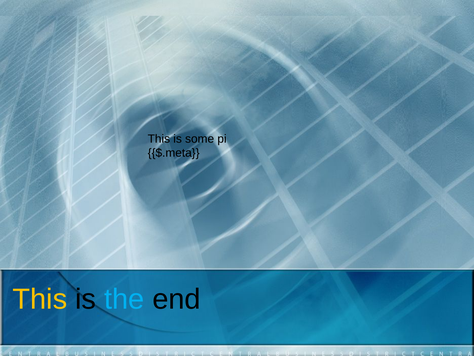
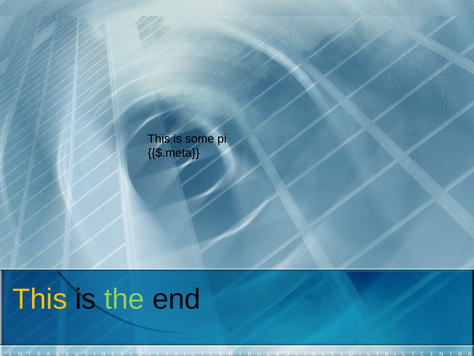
the colour: light blue -> light green (124, 299)
